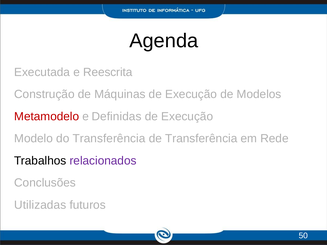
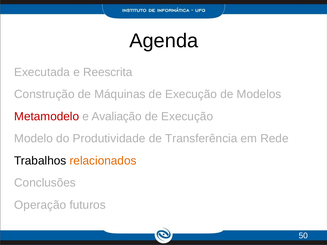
Definidas: Definidas -> Avaliação (117, 117)
do Transferência: Transferência -> Produtividade (109, 139)
relacionados colour: purple -> orange (103, 161)
Utilizadas: Utilizadas -> Operação (40, 205)
